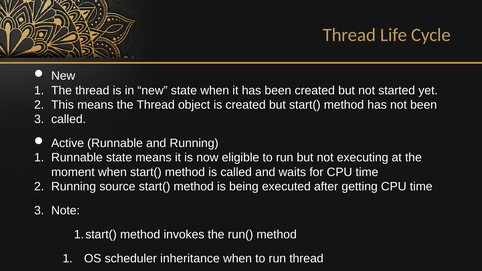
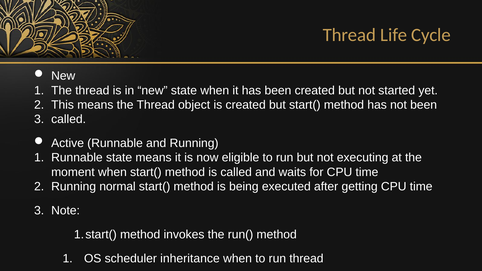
source: source -> normal (117, 187)
